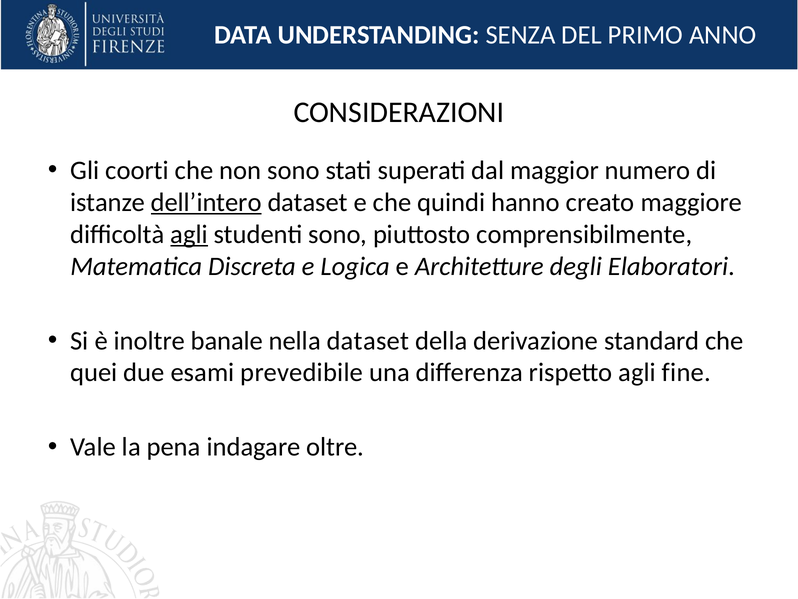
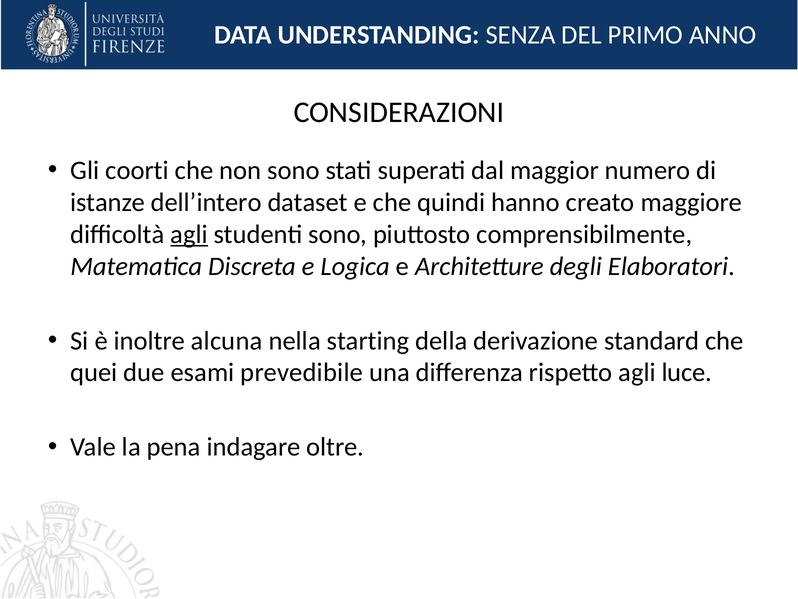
dell’intero underline: present -> none (206, 202)
banale: banale -> alcuna (227, 340)
nella dataset: dataset -> starting (368, 340)
fine: fine -> luce (687, 372)
